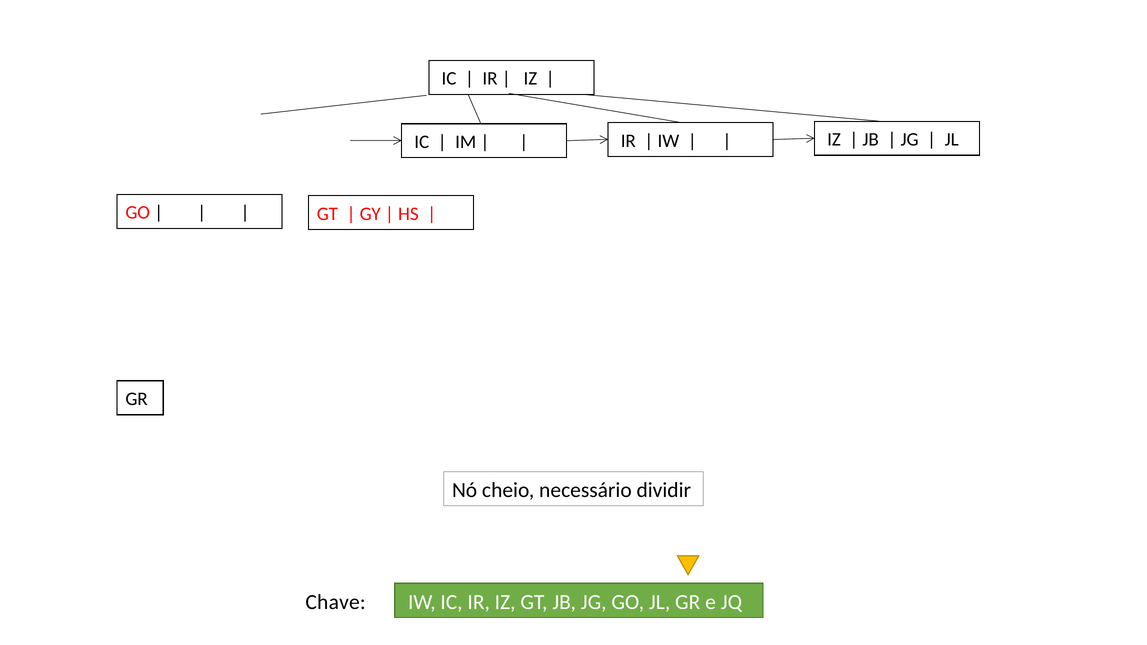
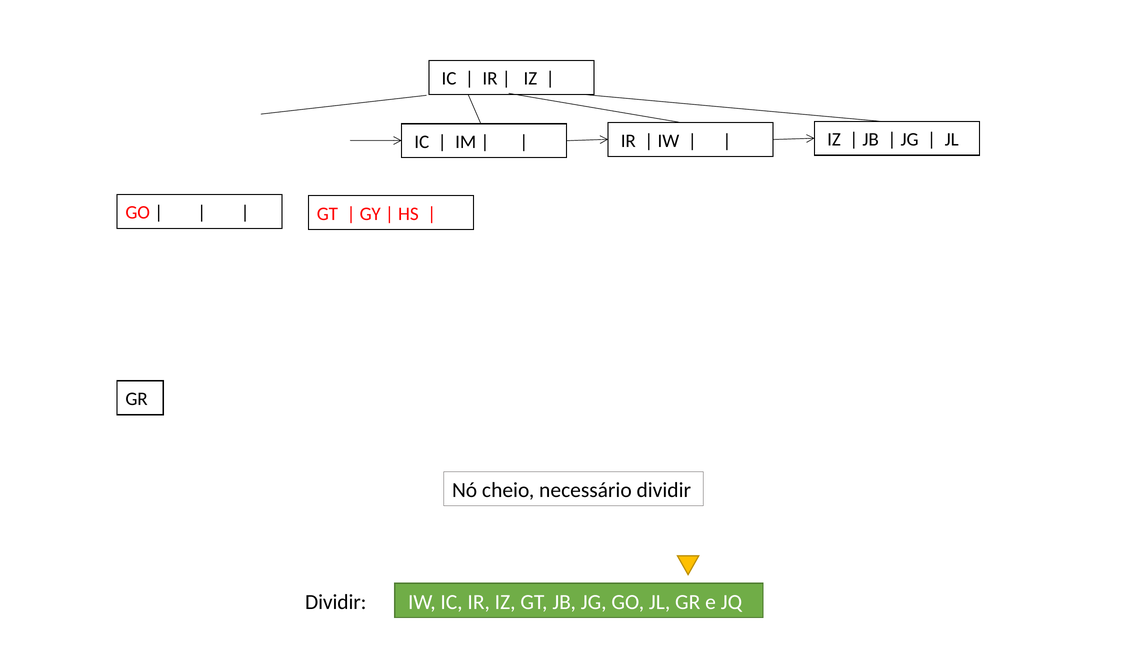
Chave: Chave -> Dividir (336, 602)
